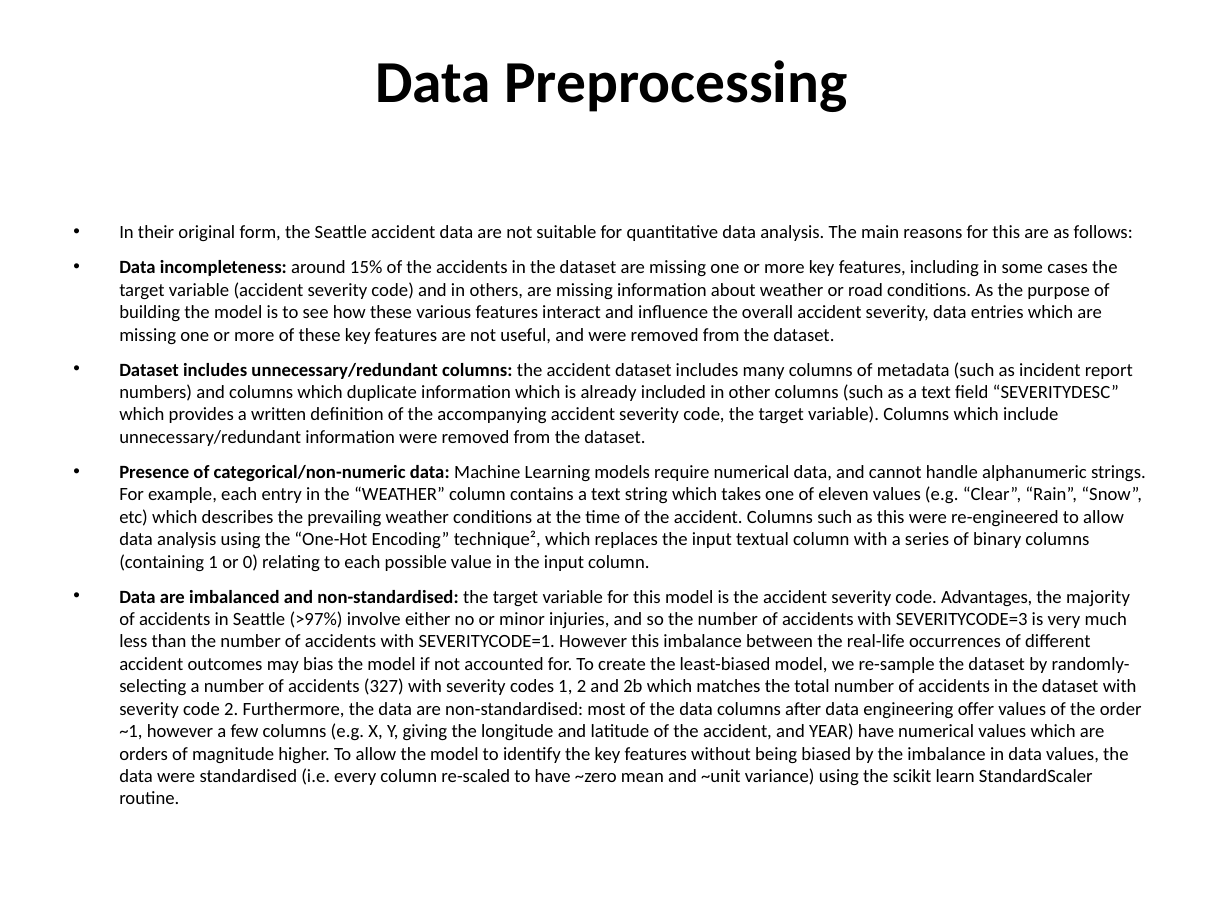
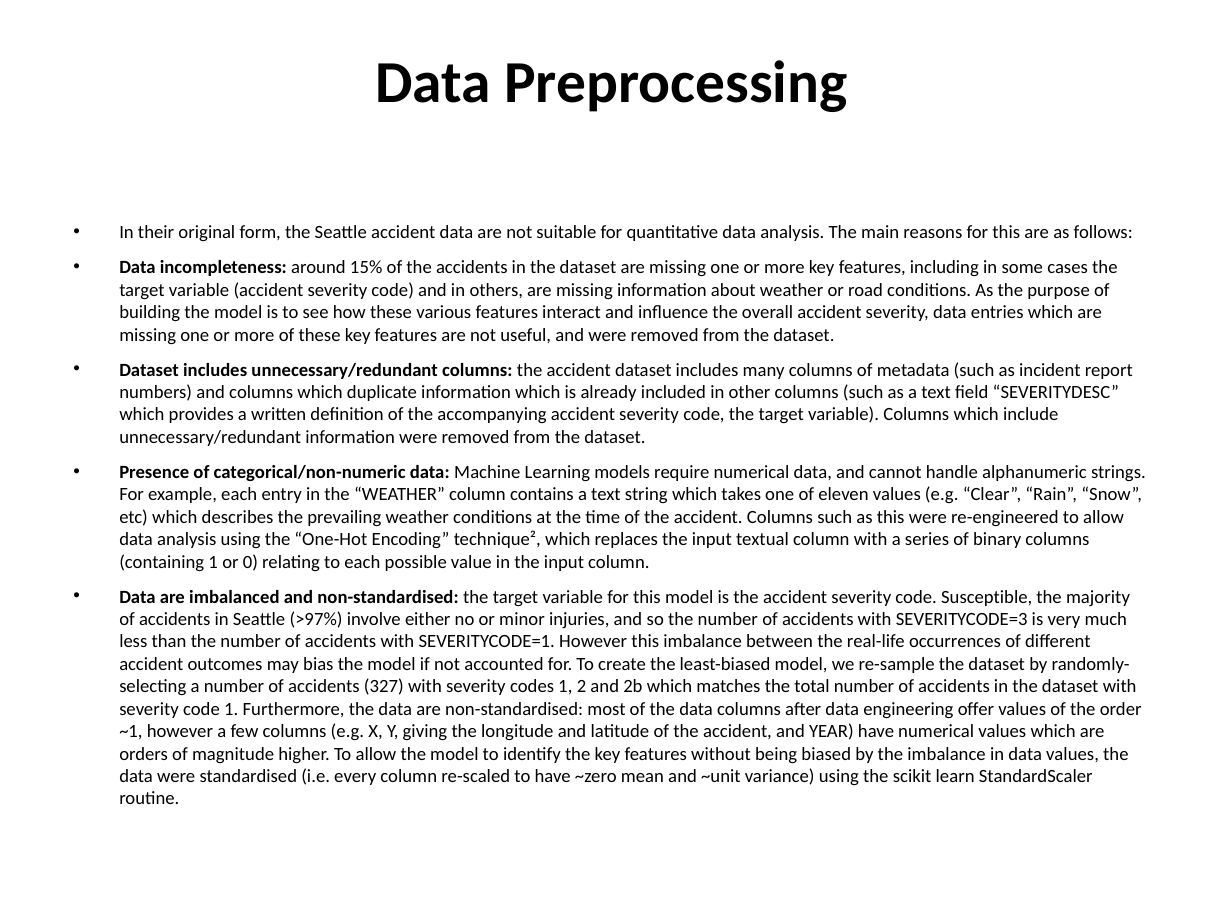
Advantages: Advantages -> Susceptible (987, 597)
code 2: 2 -> 1 (231, 709)
